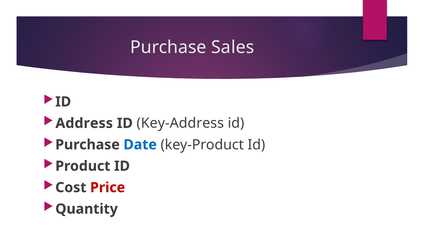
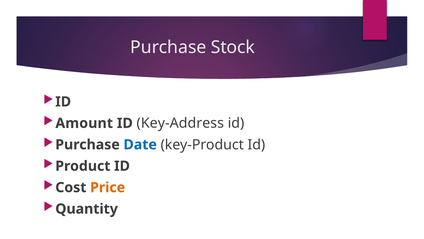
Sales: Sales -> Stock (233, 47)
Address: Address -> Amount (84, 123)
Price colour: red -> orange (108, 187)
